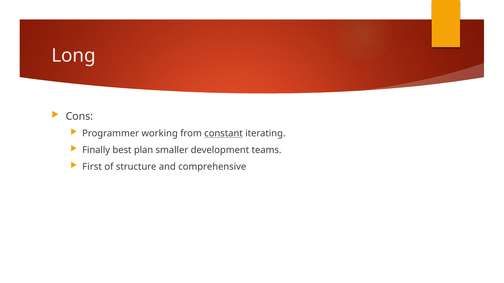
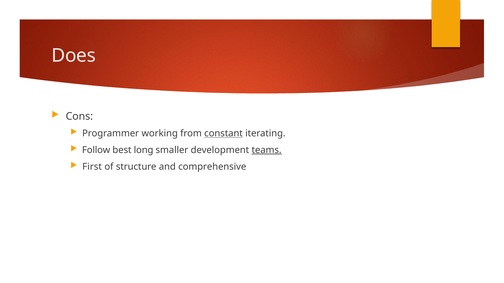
Long: Long -> Does (74, 56)
Finally: Finally -> Follow (96, 150)
plan: plan -> long (144, 150)
teams underline: none -> present (267, 150)
